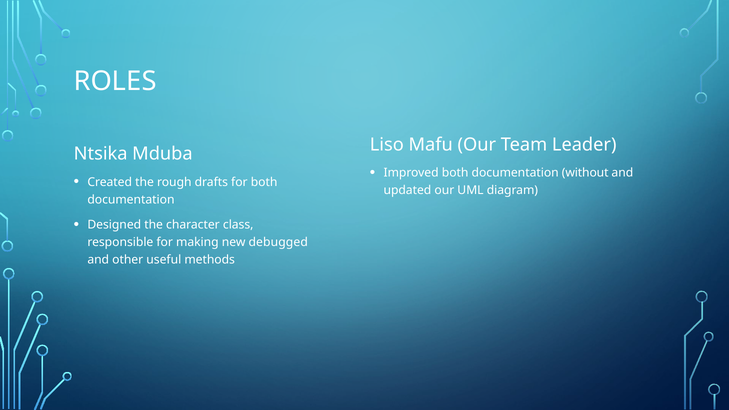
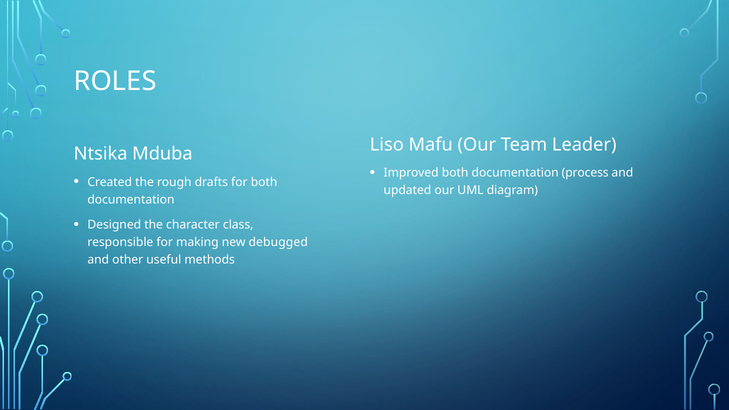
without: without -> process (585, 173)
